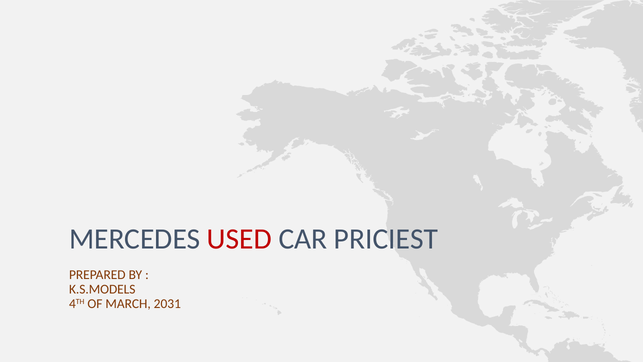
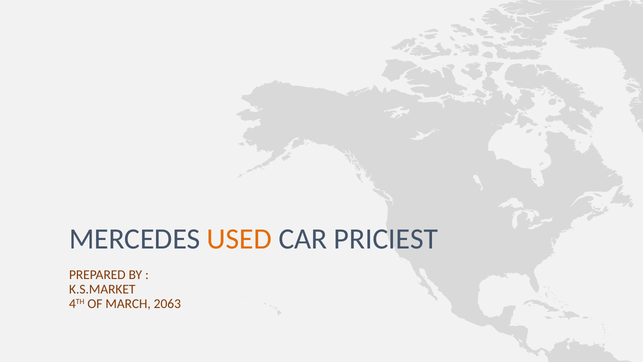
USED colour: red -> orange (239, 239)
K.S.MODELS: K.S.MODELS -> K.S.MARKET (102, 289)
2031: 2031 -> 2063 (167, 304)
